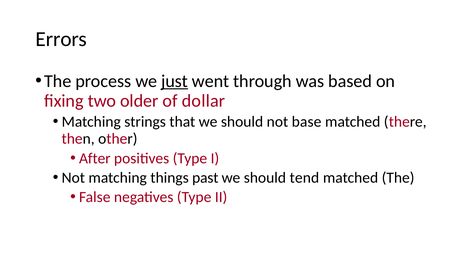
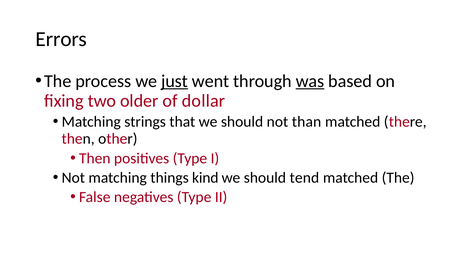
was underline: none -> present (310, 81)
base: base -> than (307, 122)
After: After -> Then (95, 159)
past: past -> kind (205, 178)
